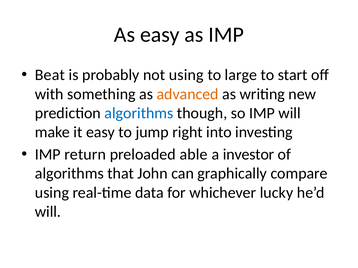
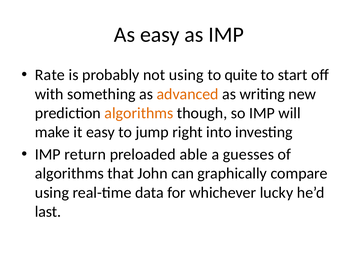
Beat: Beat -> Rate (50, 75)
large: large -> quite (241, 75)
algorithms colour: blue -> orange (139, 113)
investor: investor -> guesses (248, 155)
will: will -> last (48, 212)
